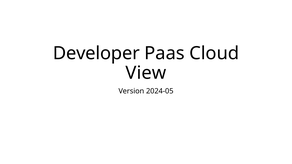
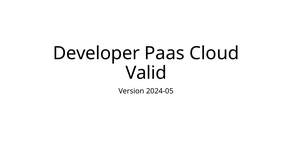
View: View -> Valid (146, 73)
